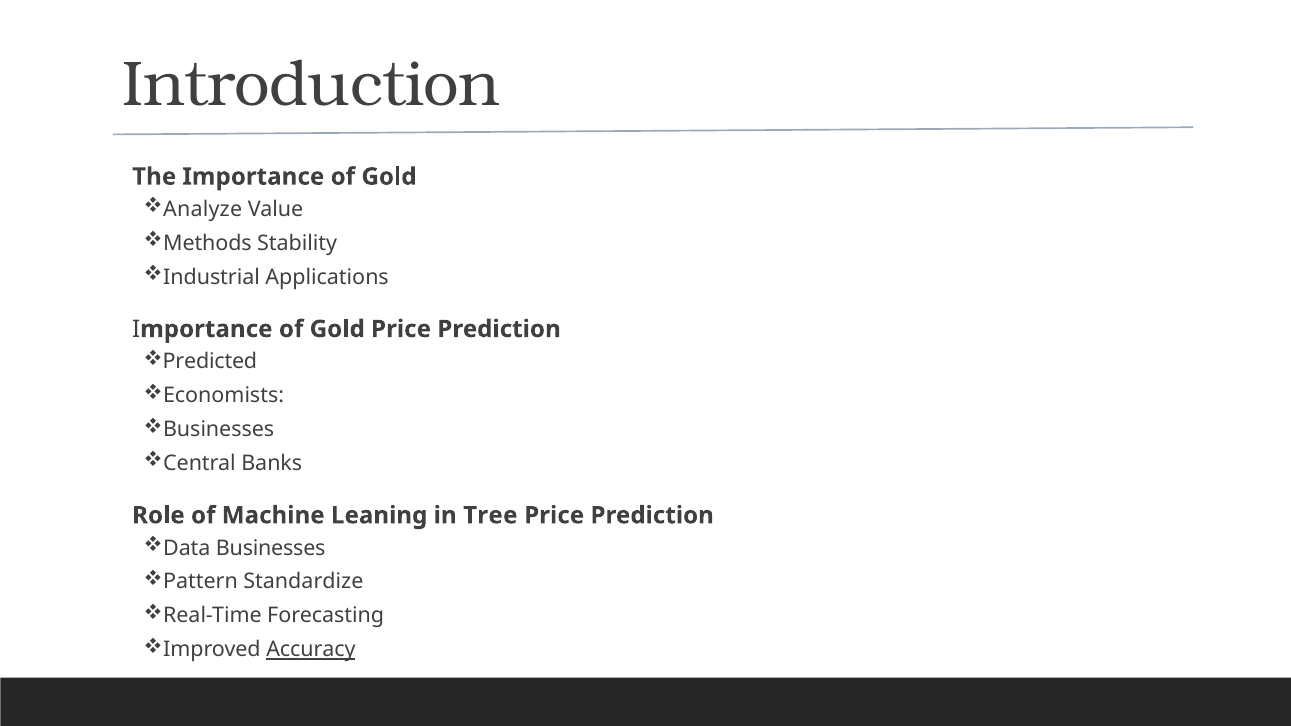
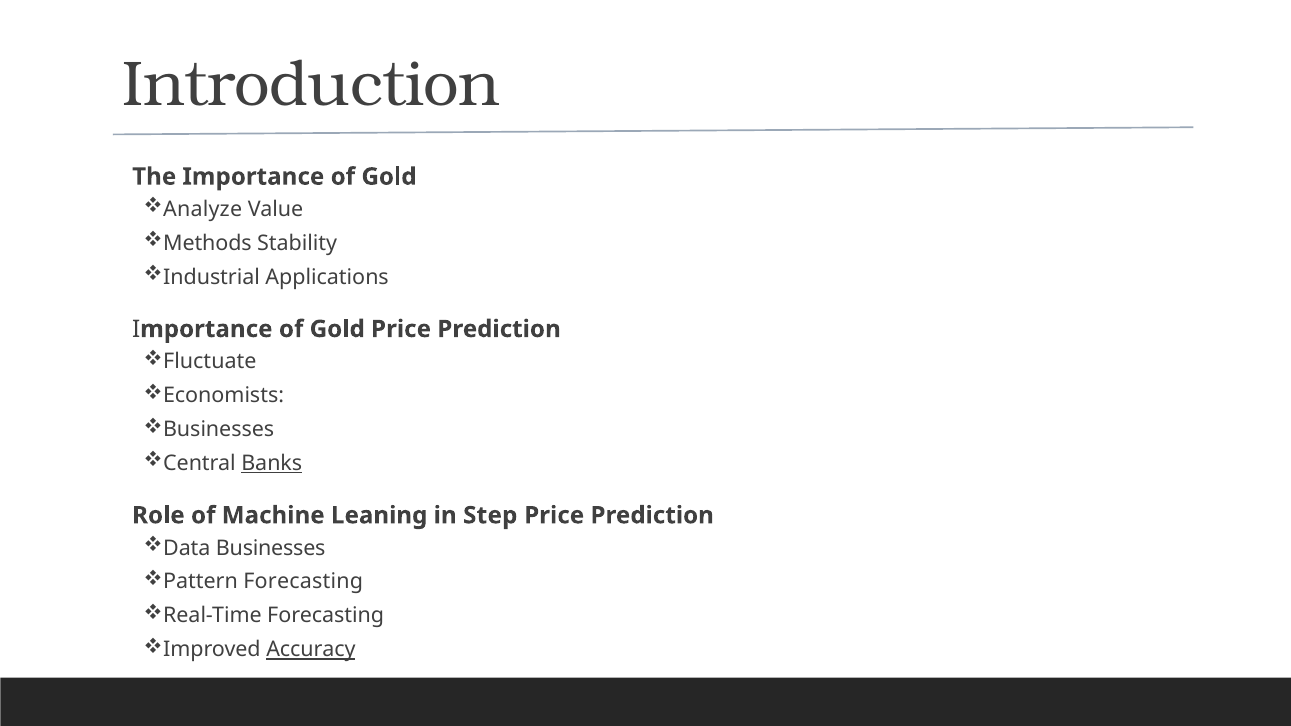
Predicted: Predicted -> Fluctuate (210, 362)
Banks underline: none -> present (272, 463)
Tree: Tree -> Step (490, 516)
Pattern Standardize: Standardize -> Forecasting (303, 582)
